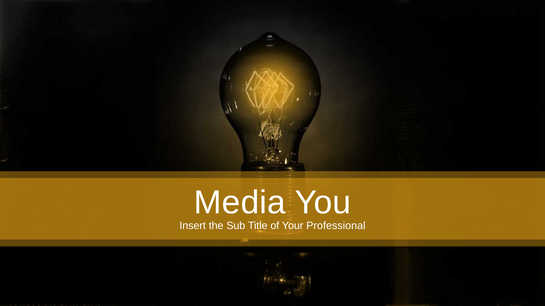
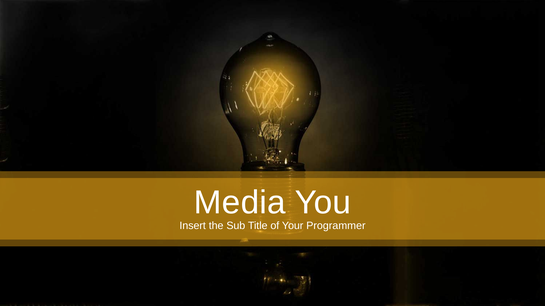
Professional: Professional -> Programmer (336, 226)
